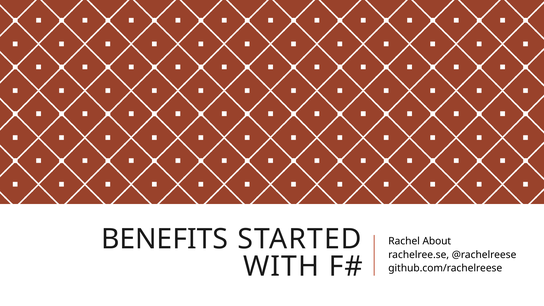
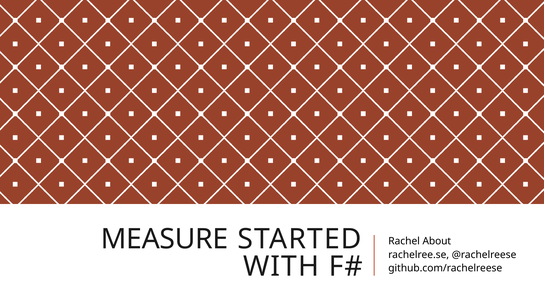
BENEFITS: BENEFITS -> MEASURE (165, 239)
